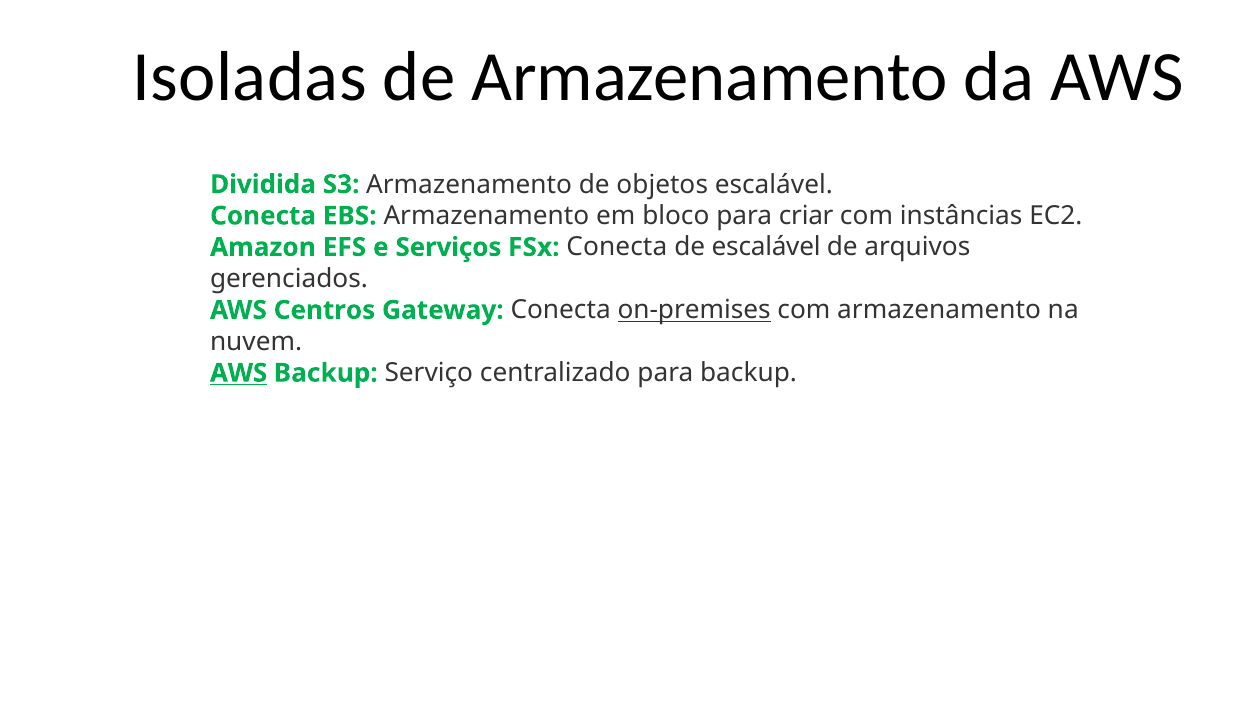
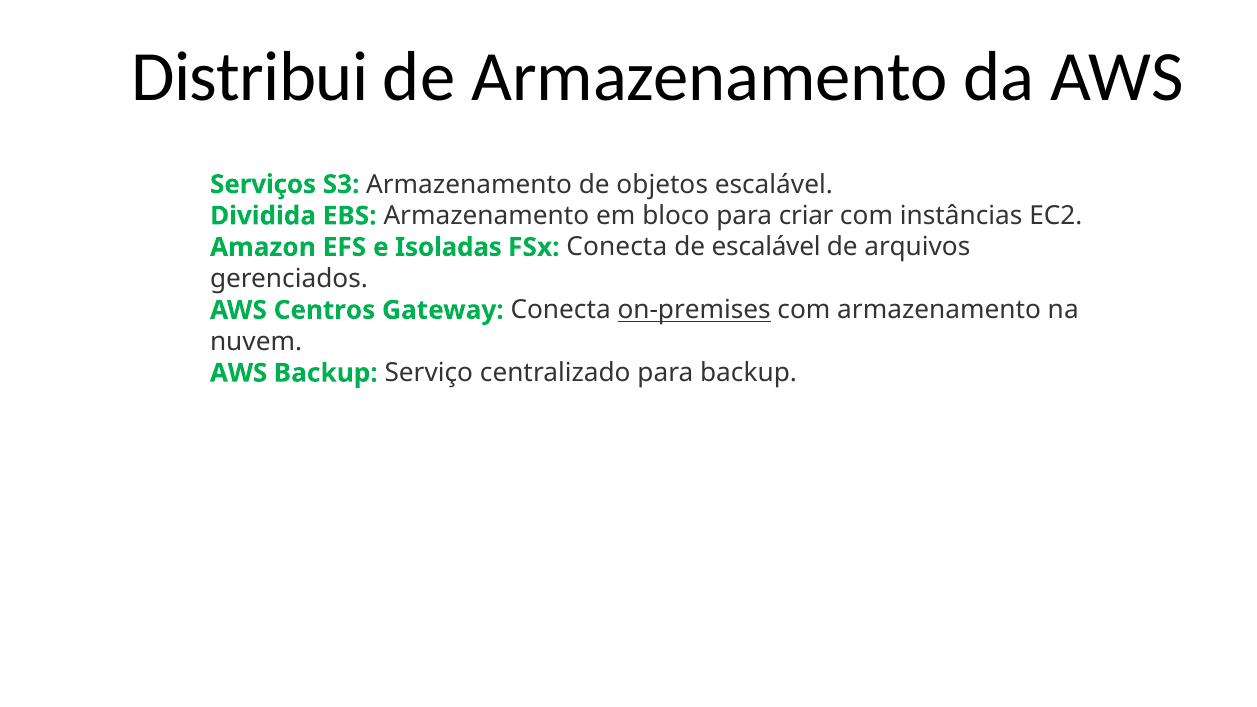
Isoladas: Isoladas -> Distribui (250, 78)
Dividida: Dividida -> Serviços (263, 184)
Conecta: Conecta -> Dividida (263, 216)
Serviços: Serviços -> Isoladas (448, 247)
AWS underline: present -> none (239, 373)
